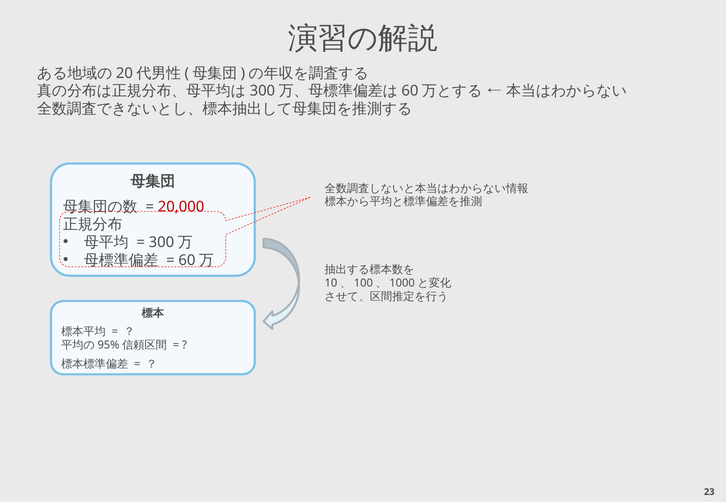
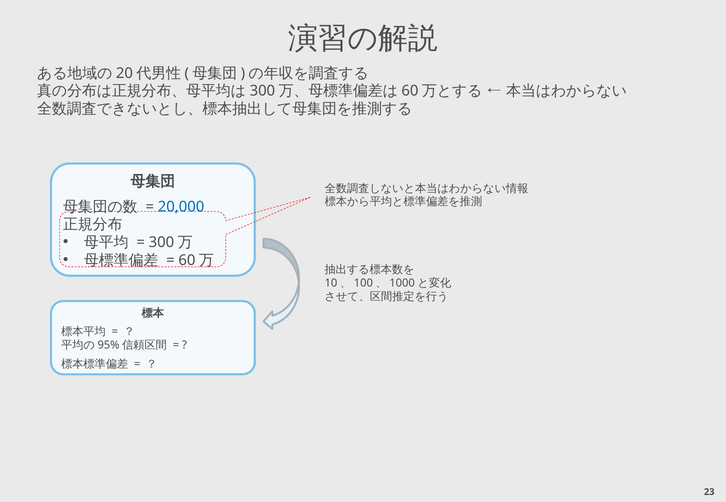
20,000 colour: red -> blue (181, 207)
